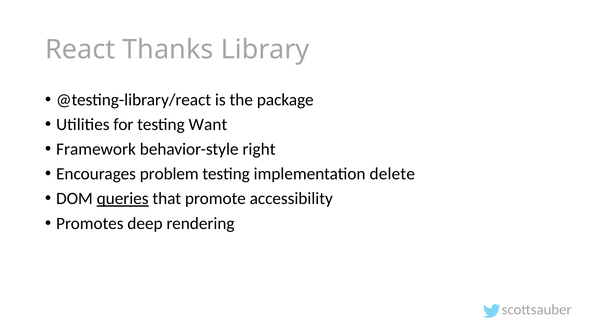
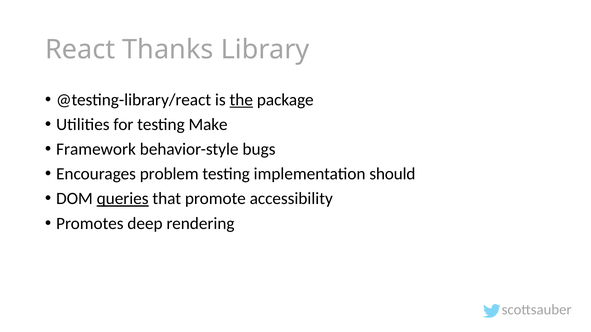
the underline: none -> present (241, 100)
Want: Want -> Make (208, 125)
right: right -> bugs (259, 149)
delete: delete -> should (392, 174)
